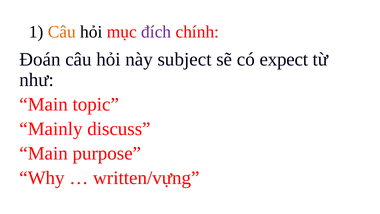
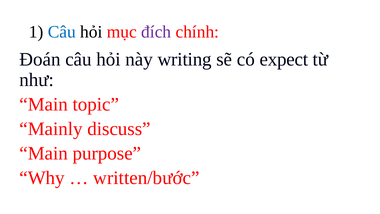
Câu colour: orange -> blue (62, 32)
subject: subject -> writing (185, 59)
written/vựng: written/vựng -> written/bước (146, 178)
